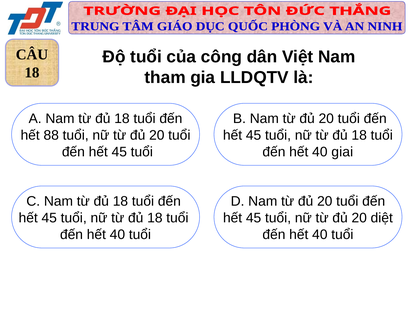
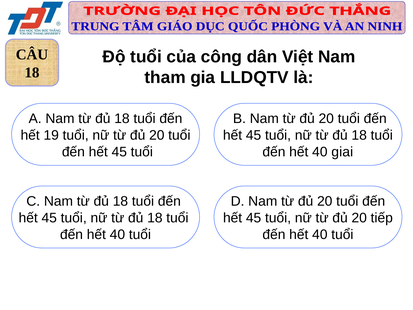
88: 88 -> 19 (51, 135)
diệt: diệt -> tiếp (382, 218)
